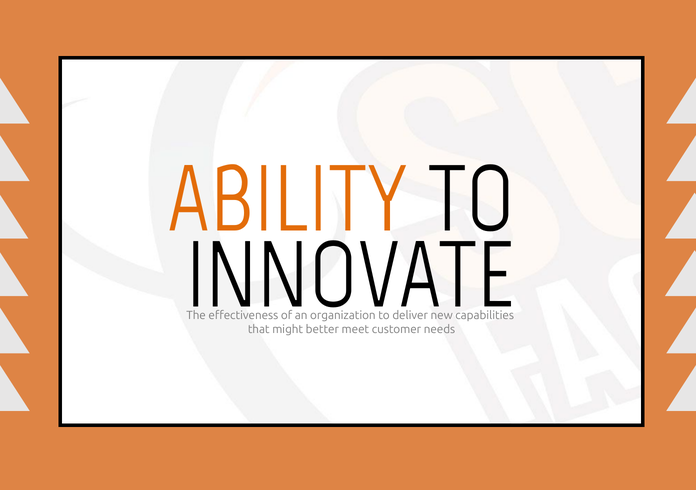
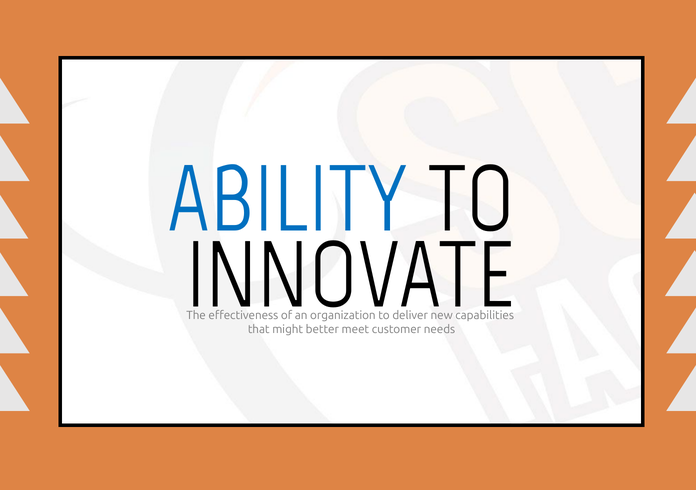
ABILITY colour: orange -> blue (288, 200)
